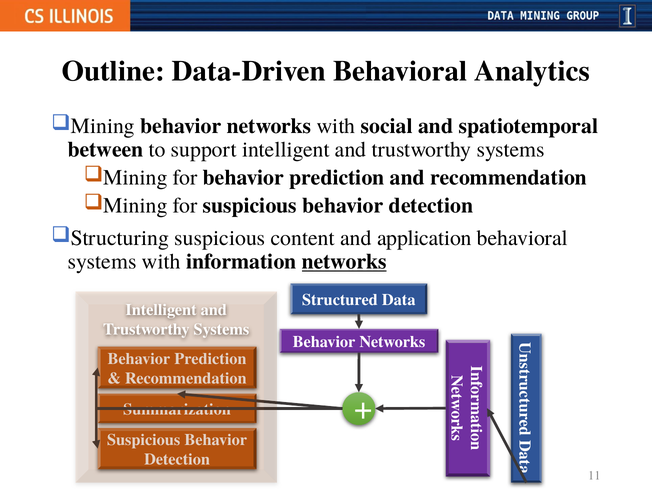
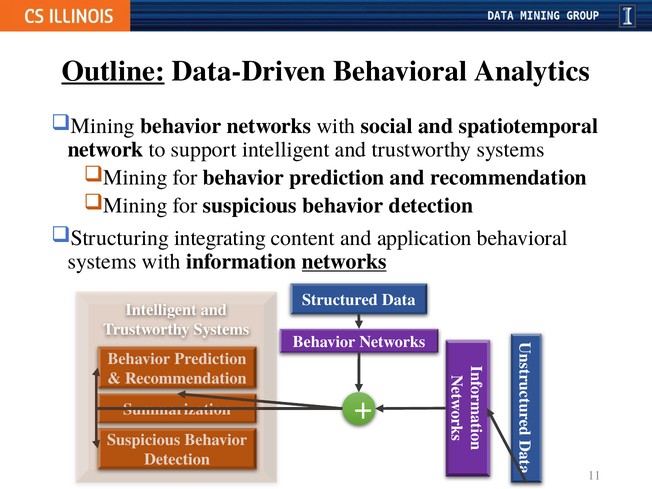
Outline underline: none -> present (113, 71)
between: between -> network (106, 150)
Structuring suspicious: suspicious -> integrating (220, 238)
